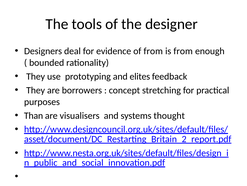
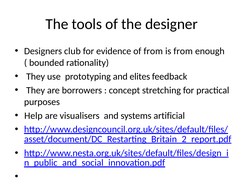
deal: deal -> club (72, 51)
Than: Than -> Help (33, 115)
thought: thought -> artificial (169, 115)
